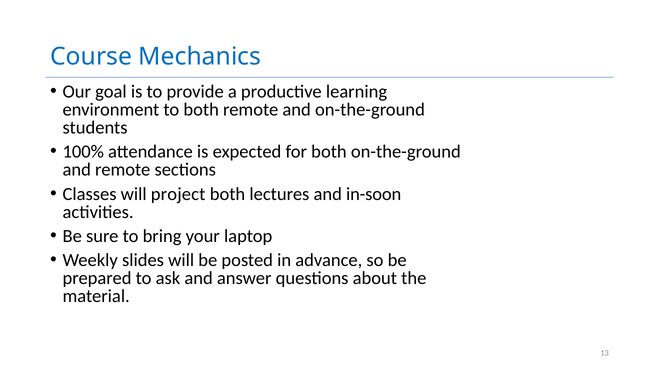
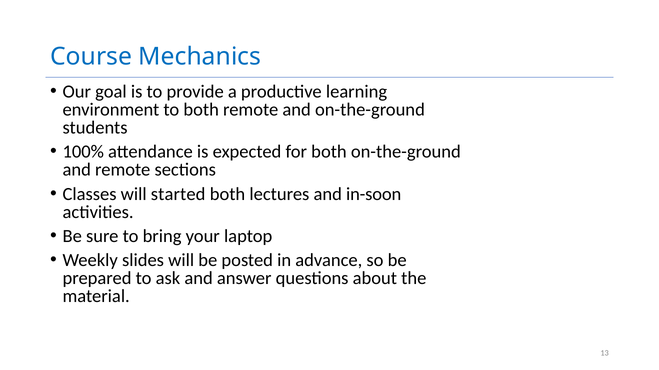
project: project -> started (178, 194)
